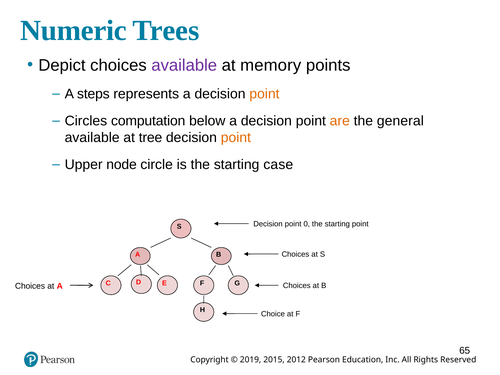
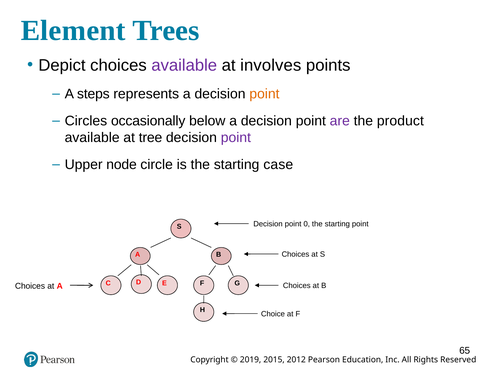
Numeric: Numeric -> Element (73, 31)
memory: memory -> involves (271, 65)
computation: computation -> occasionally (148, 121)
are colour: orange -> purple (340, 121)
general: general -> product (400, 121)
point colour: orange -> purple (236, 138)
